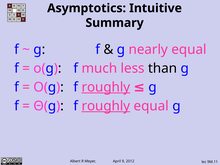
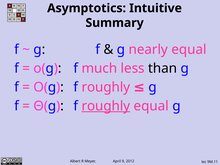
roughly underline: present -> none (106, 87)
